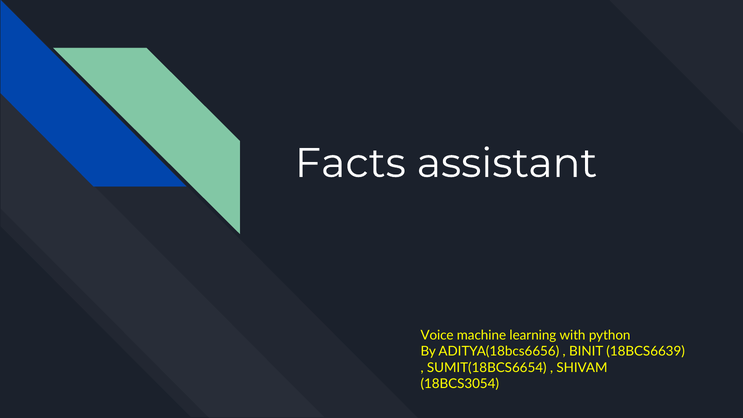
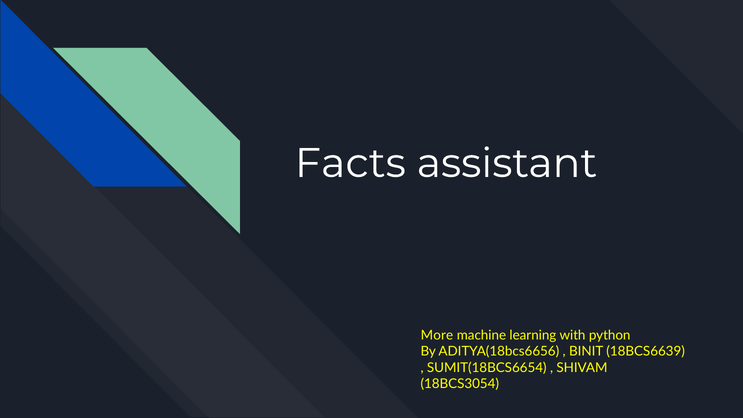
Voice: Voice -> More (437, 335)
